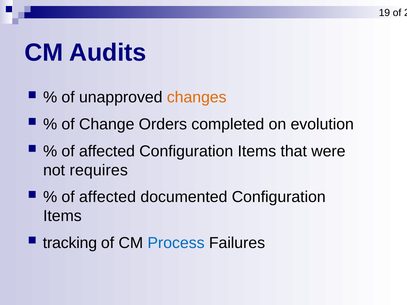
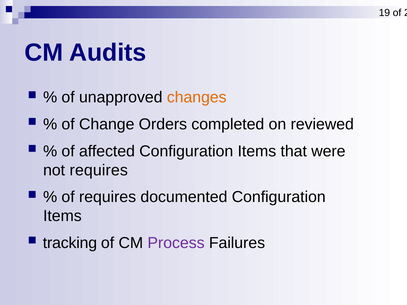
evolution: evolution -> reviewed (322, 124)
affected: affected -> requires (108, 197)
Process colour: blue -> purple (176, 243)
